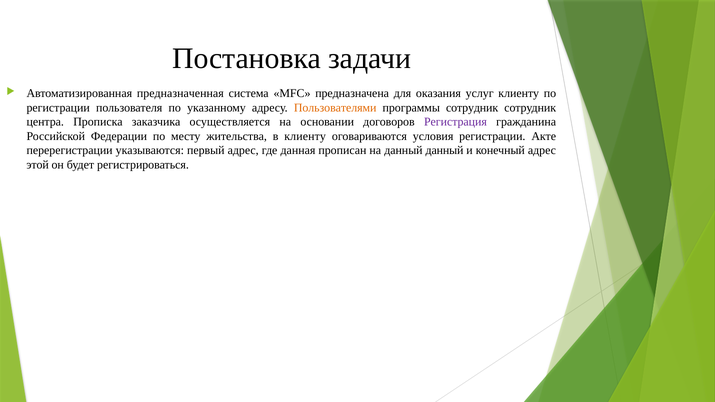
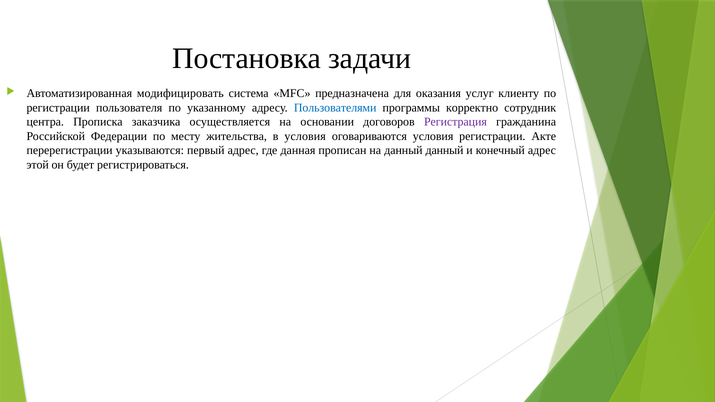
предназначенная: предназначенная -> модифицировать (180, 93)
Пользователями colour: orange -> blue (335, 108)
программы сотрудник: сотрудник -> корректно (472, 108)
в клиенту: клиенту -> условия (305, 136)
